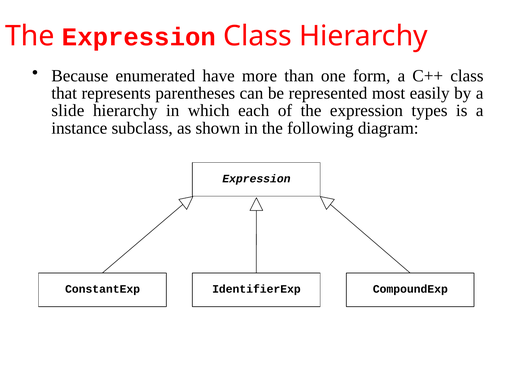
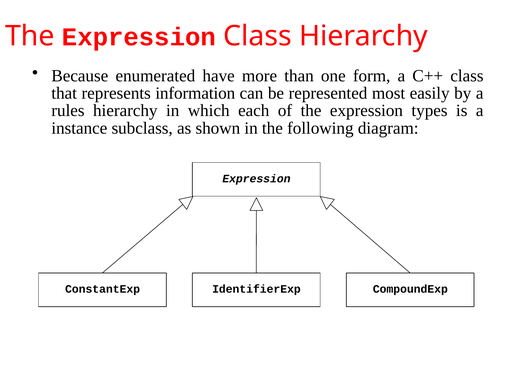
parentheses: parentheses -> information (195, 93)
slide: slide -> rules (68, 111)
